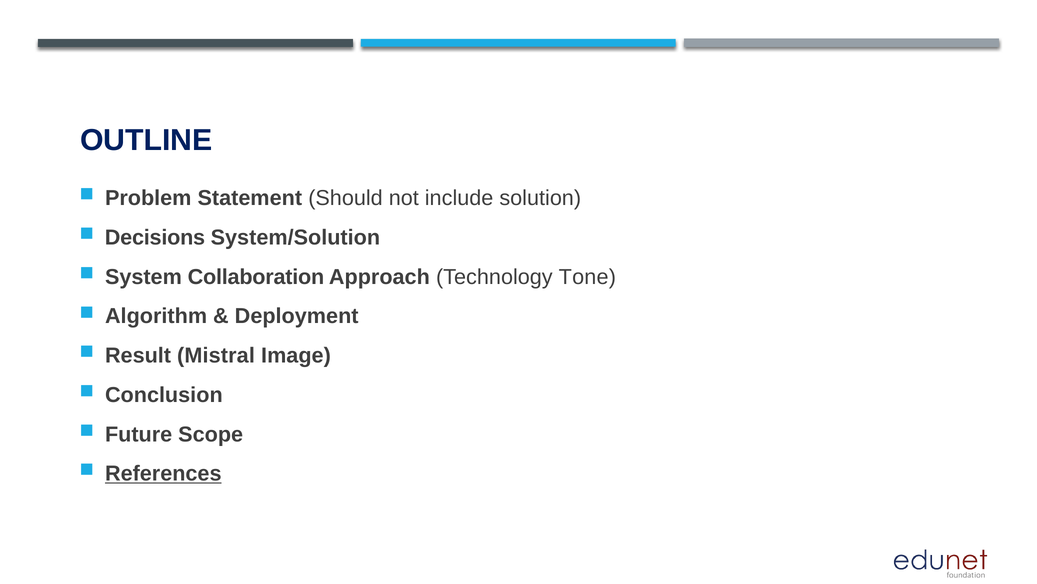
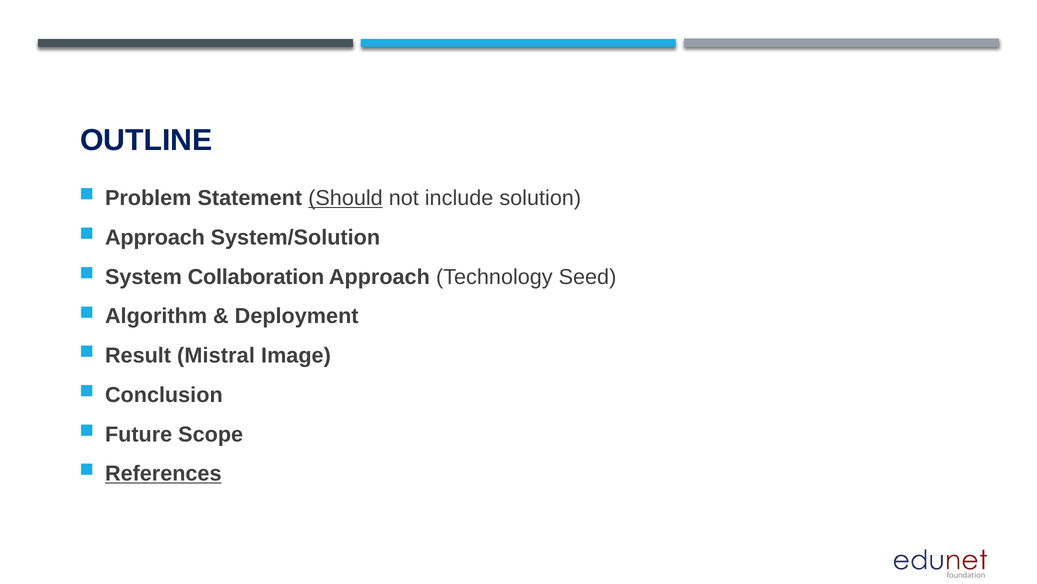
Should underline: none -> present (345, 198)
Decisions: Decisions -> Approach (155, 237)
Tone: Tone -> Seed (587, 277)
